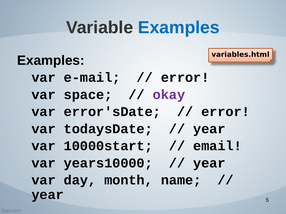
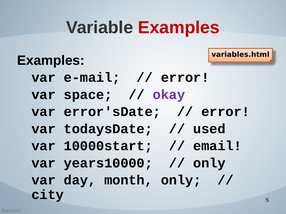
Examples colour: blue -> red (179, 28)
year: year -> used (209, 129)
year: year -> only (209, 163)
month name: name -> only (181, 181)
year: year -> city (48, 195)
